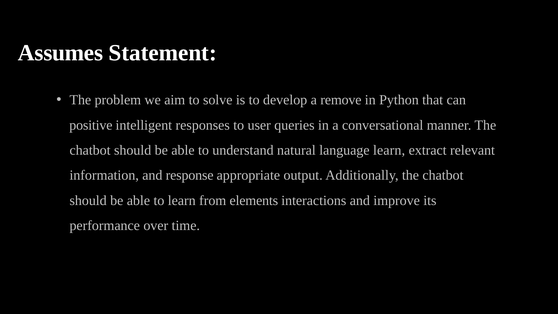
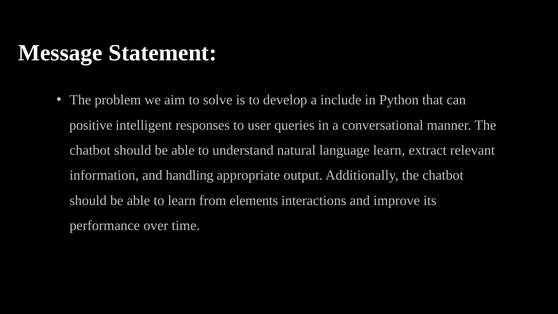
Assumes: Assumes -> Message (60, 53)
remove: remove -> include (341, 100)
response: response -> handling (190, 175)
